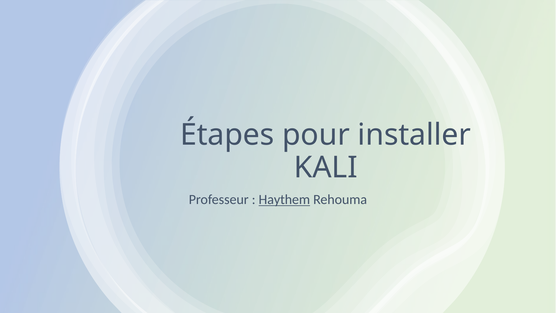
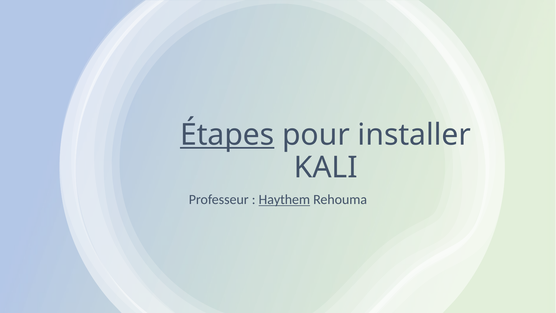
Étapes underline: none -> present (227, 135)
